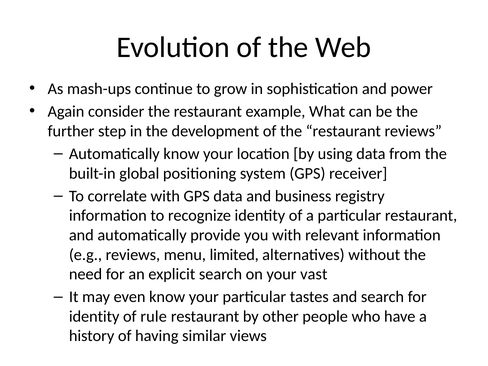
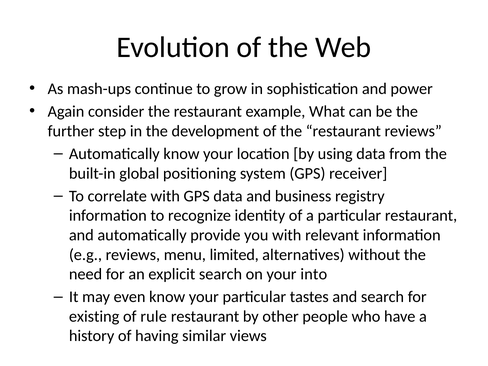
vast: vast -> into (314, 274)
identity: identity -> existing (94, 316)
